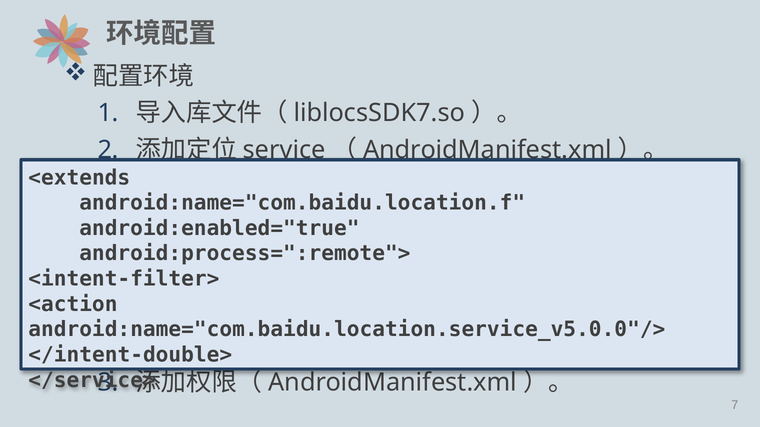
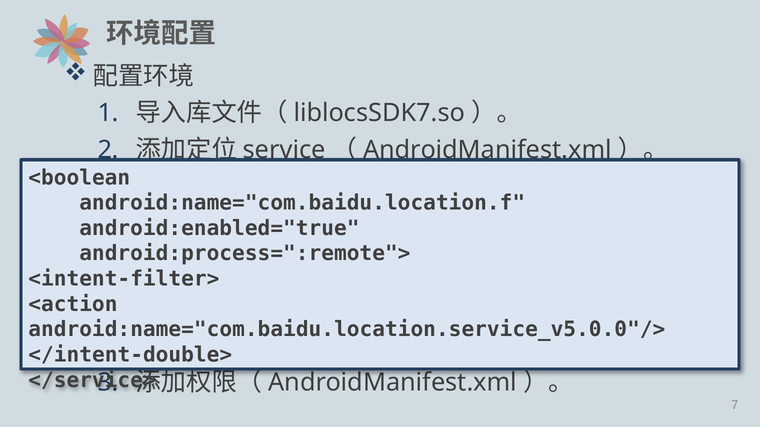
<extends: <extends -> <boolean (79, 178)
